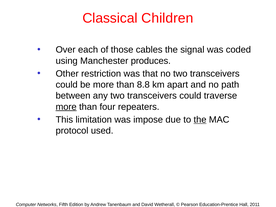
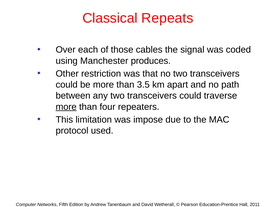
Children: Children -> Repeats (167, 18)
8.8: 8.8 -> 3.5 (143, 85)
the underline: present -> none (200, 120)
